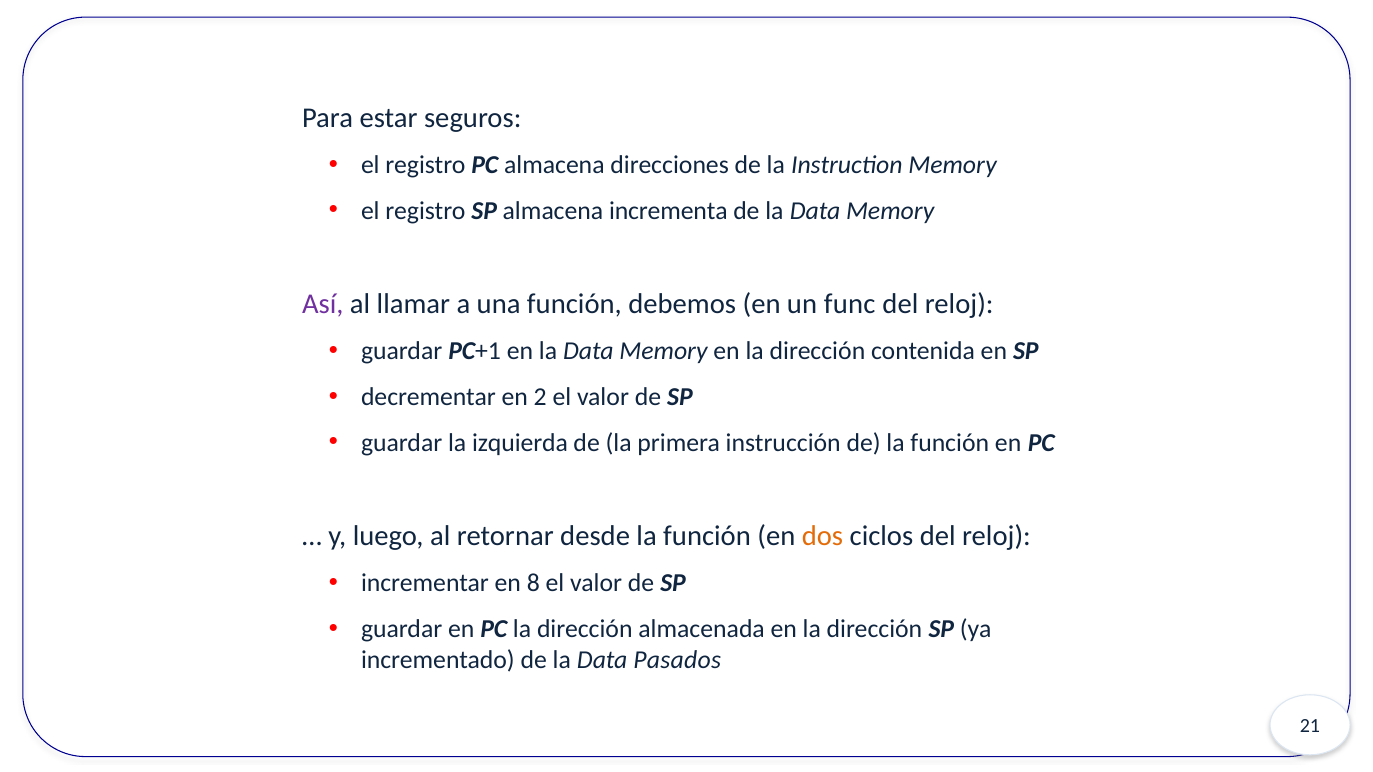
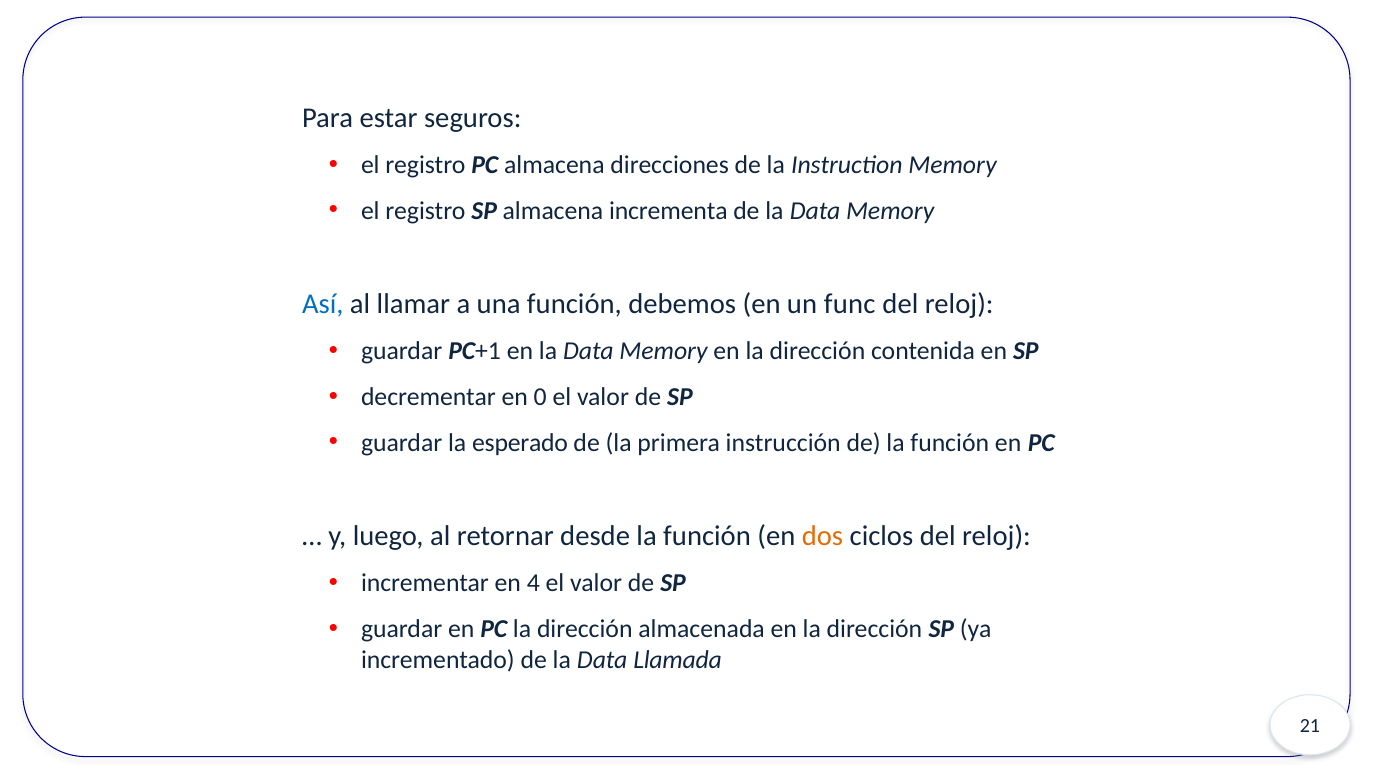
Así colour: purple -> blue (323, 304)
2: 2 -> 0 (540, 397)
izquierda: izquierda -> esperado (520, 443)
8: 8 -> 4 (533, 583)
Pasados: Pasados -> Llamada (678, 660)
